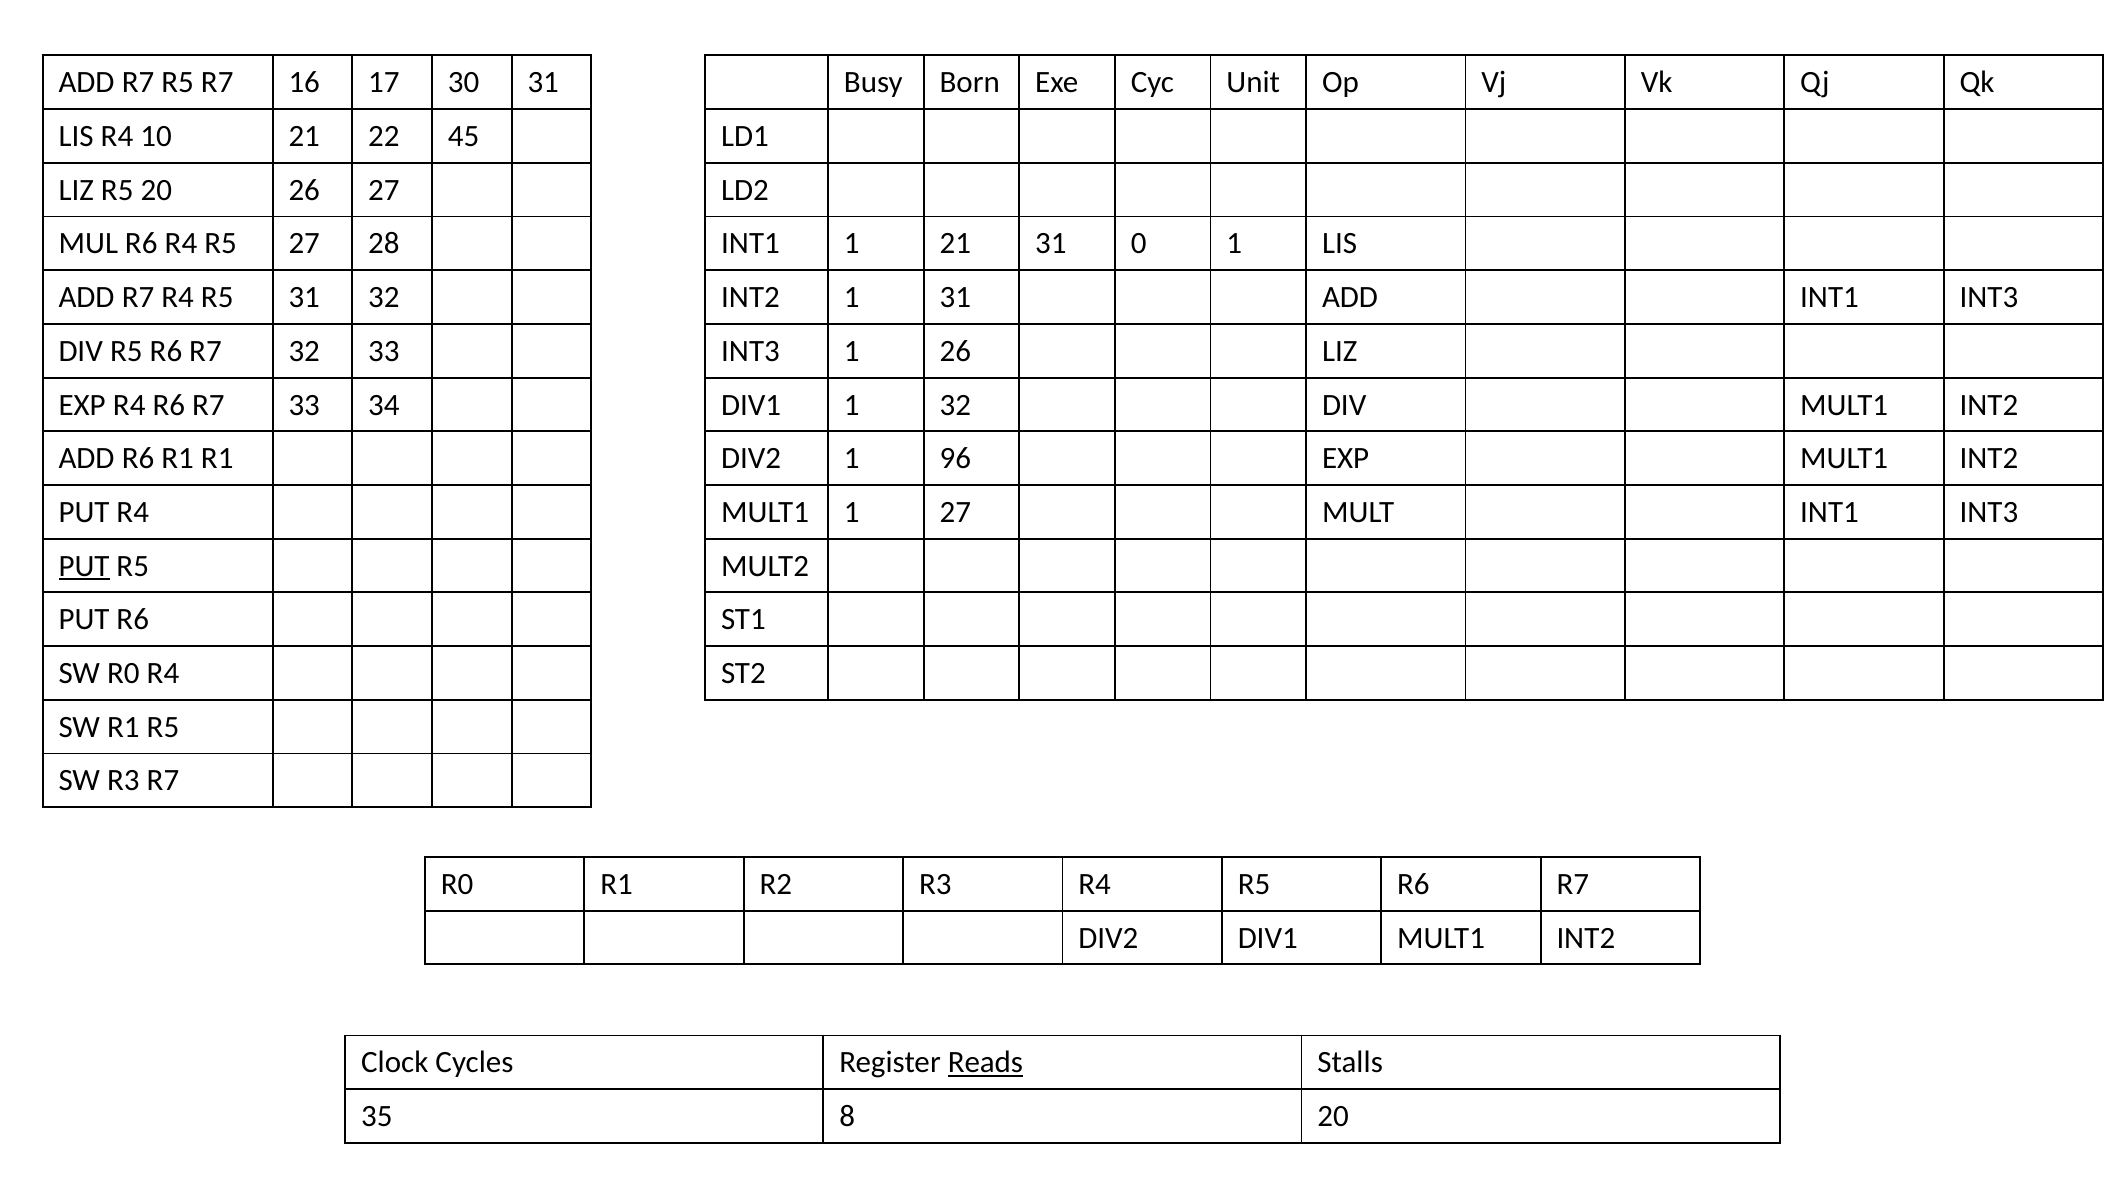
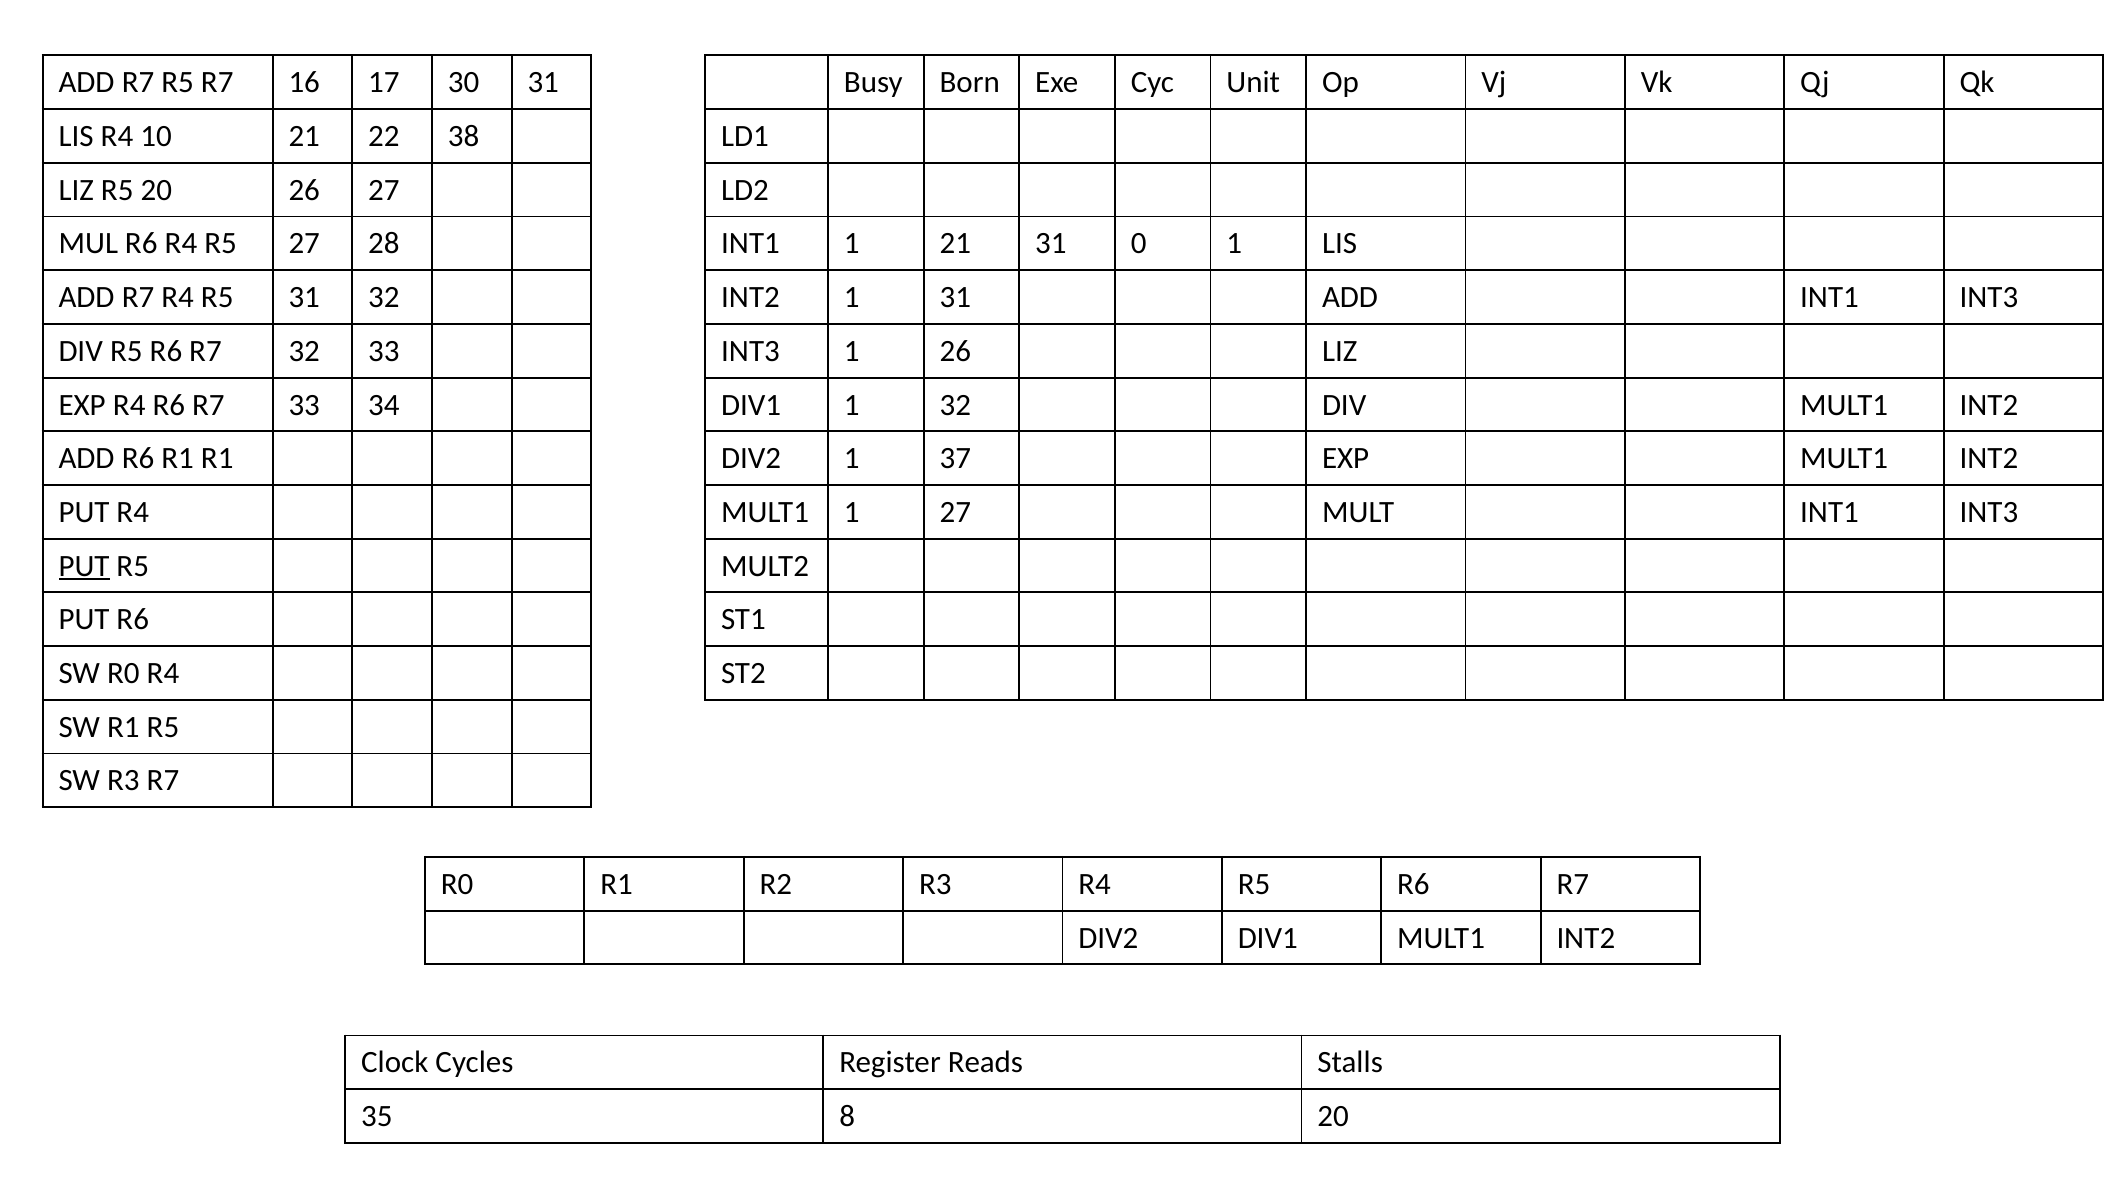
45: 45 -> 38 (464, 136)
96: 96 -> 37 (955, 459)
Reads underline: present -> none (985, 1063)
